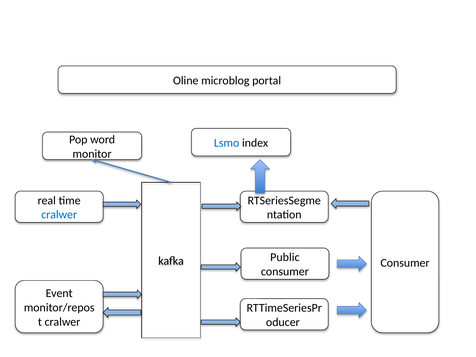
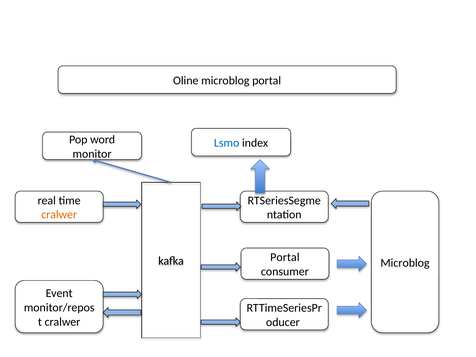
cralwer colour: blue -> orange (59, 215)
Public: Public -> Portal (285, 257)
Consumer: Consumer -> Microblog (405, 263)
